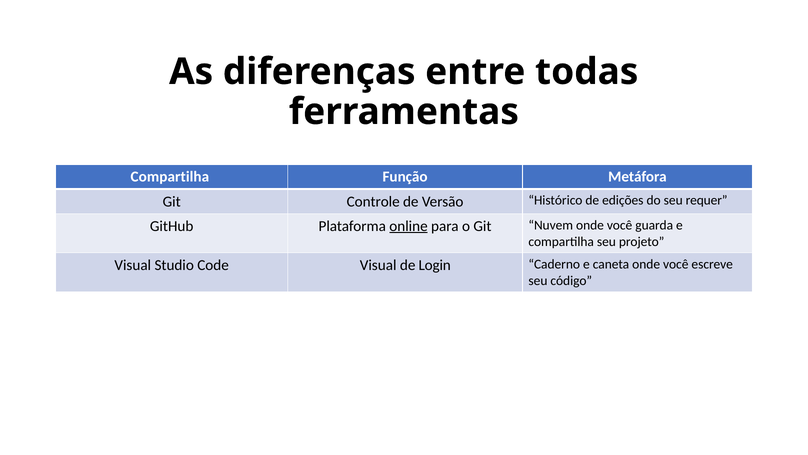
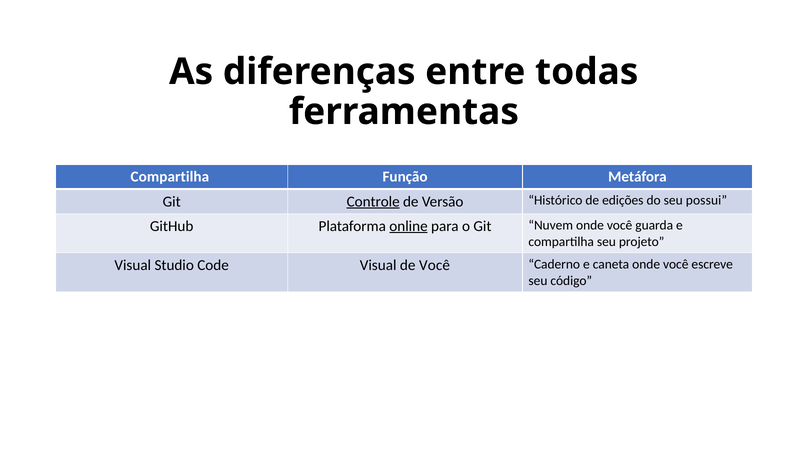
Controle underline: none -> present (373, 201)
requer: requer -> possui (706, 200)
de Login: Login -> Você (434, 265)
